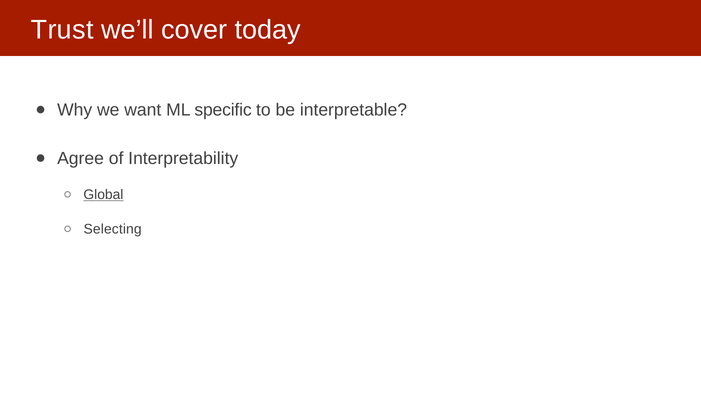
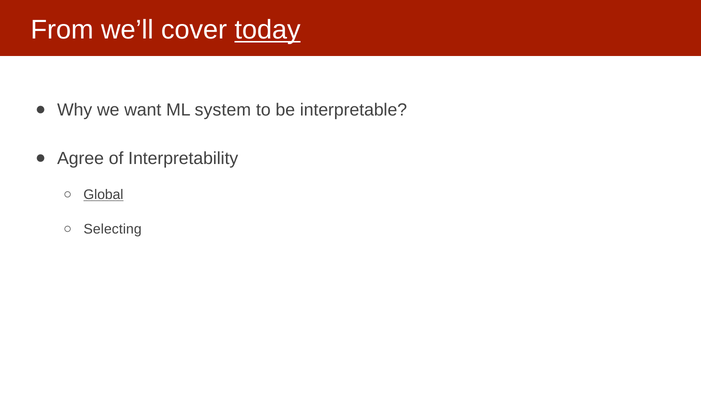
Trust: Trust -> From (62, 30)
today underline: none -> present (268, 30)
specific: specific -> system (223, 110)
